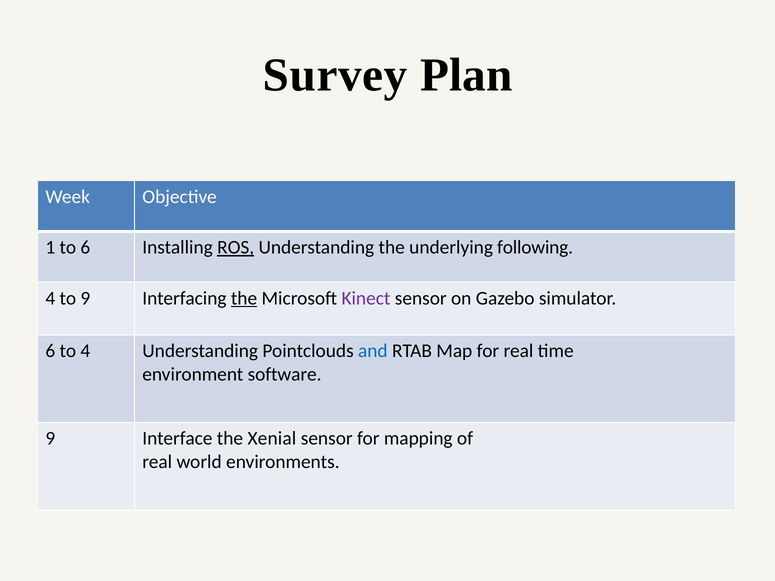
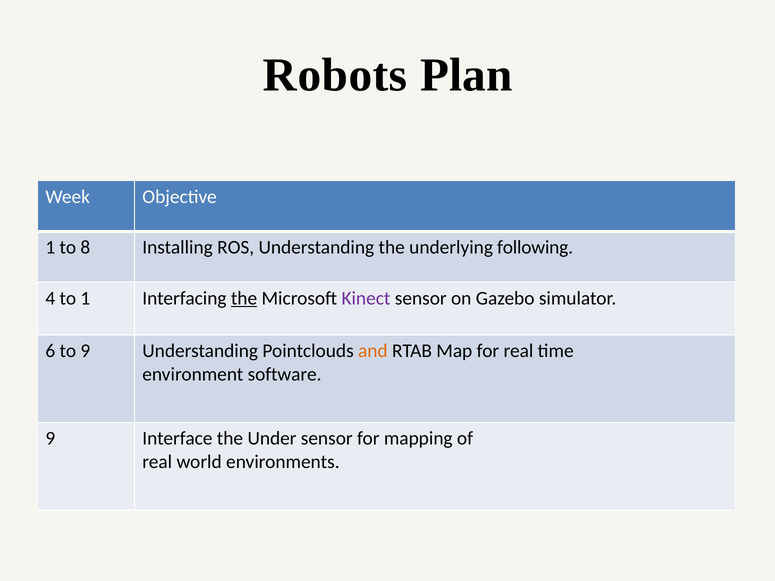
Survey: Survey -> Robots (335, 75)
to 6: 6 -> 8 (85, 248)
ROS underline: present -> none (236, 248)
to 9: 9 -> 1 (85, 298)
to 4: 4 -> 9 (85, 351)
and colour: blue -> orange (373, 351)
Xenial: Xenial -> Under (272, 439)
